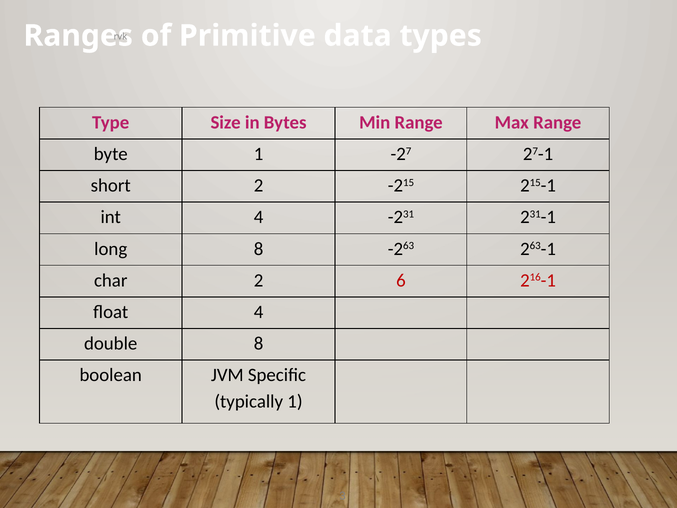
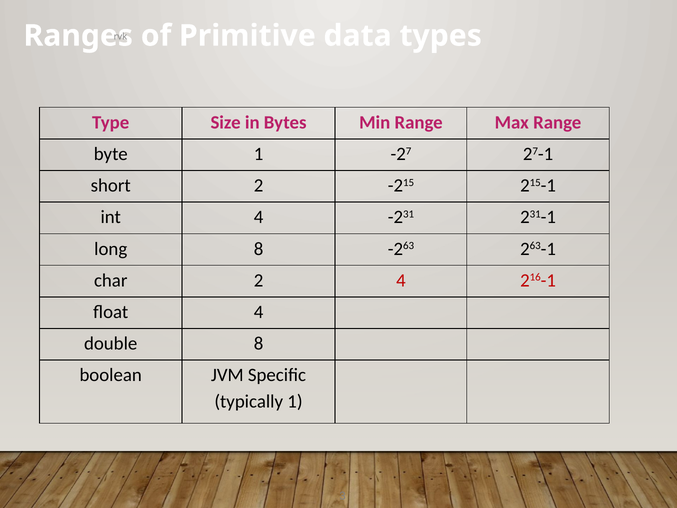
2 6: 6 -> 4 (401, 280)
